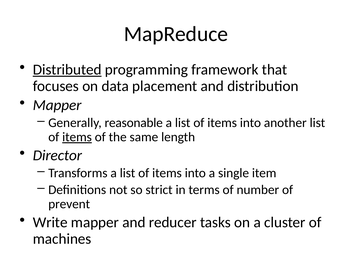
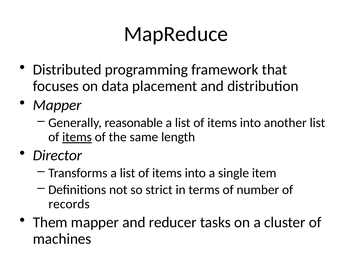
Distributed underline: present -> none (67, 70)
prevent: prevent -> records (69, 204)
Write: Write -> Them (50, 222)
